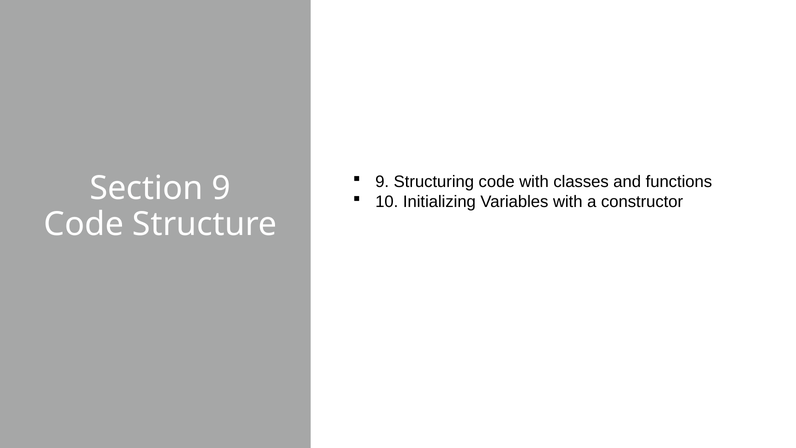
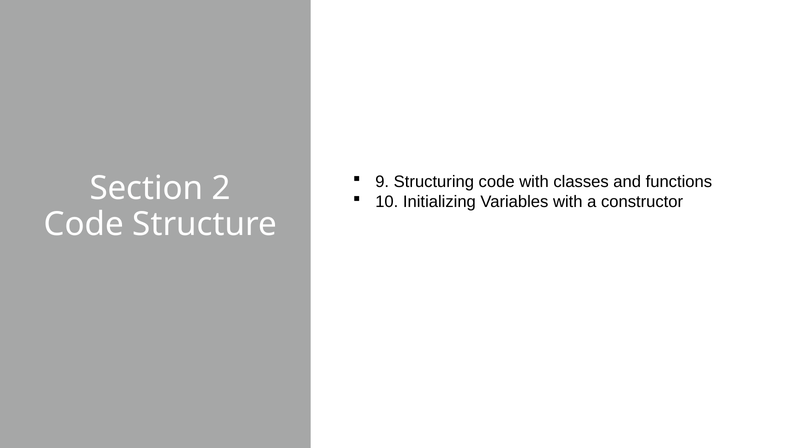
Section 9: 9 -> 2 (221, 188)
